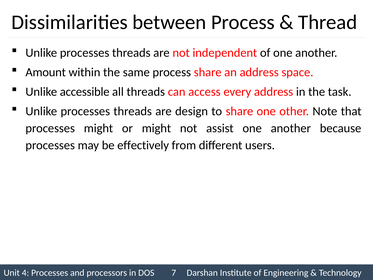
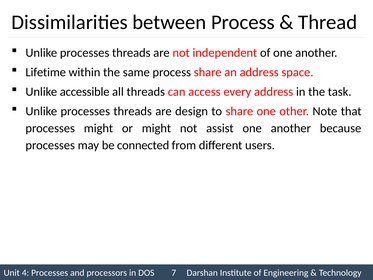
Amount: Amount -> Lifetime (46, 72)
effectively: effectively -> connected (143, 145)
